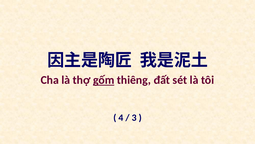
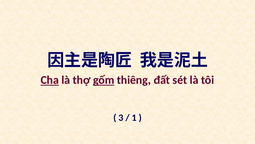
Cha underline: none -> present (50, 80)
4: 4 -> 3 (121, 117)
3: 3 -> 1 (134, 117)
